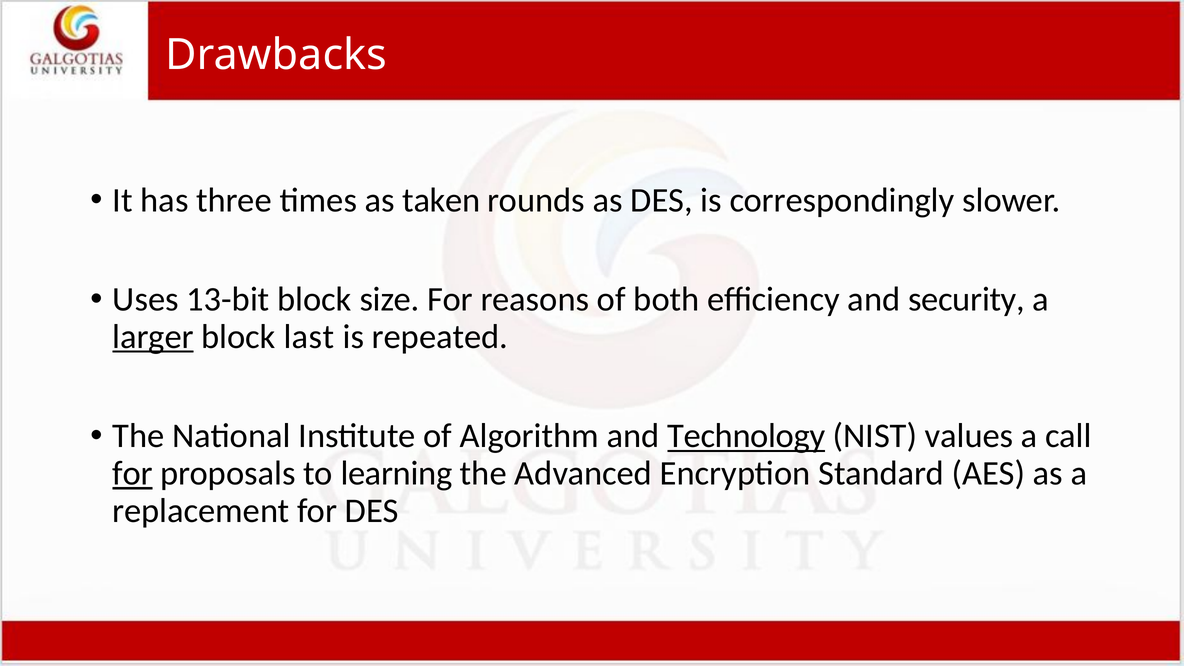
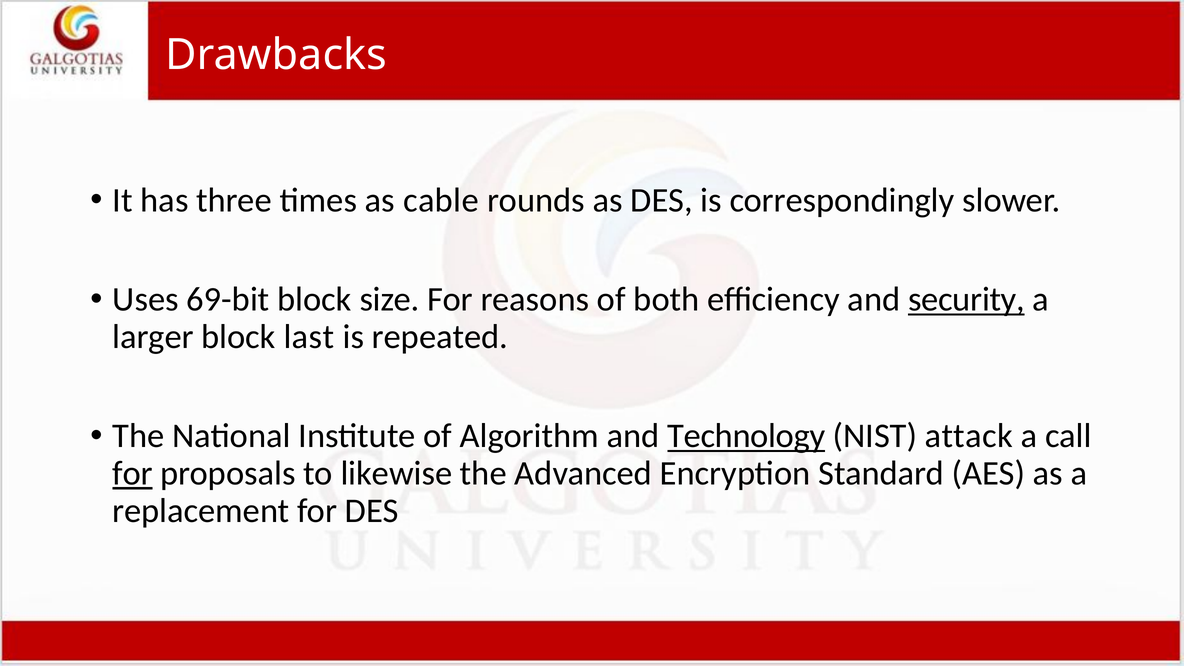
taken: taken -> cable (441, 200)
13-bit: 13-bit -> 69-bit (228, 299)
security underline: none -> present (966, 299)
larger underline: present -> none (153, 337)
values: values -> attack (969, 436)
learning: learning -> likewise (396, 473)
